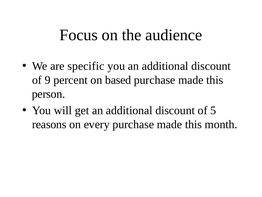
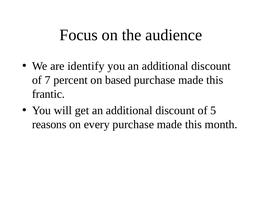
specific: specific -> identify (86, 66)
9: 9 -> 7 (48, 80)
person: person -> frantic (48, 94)
